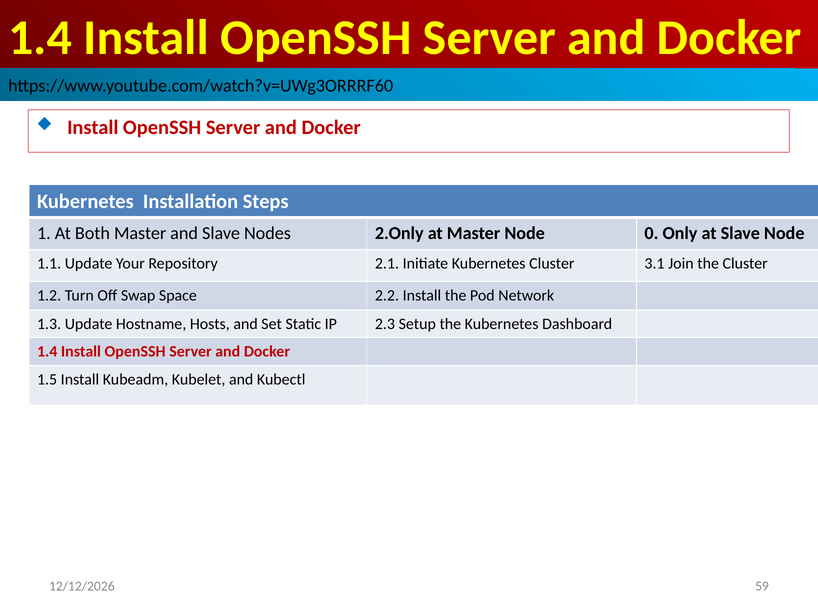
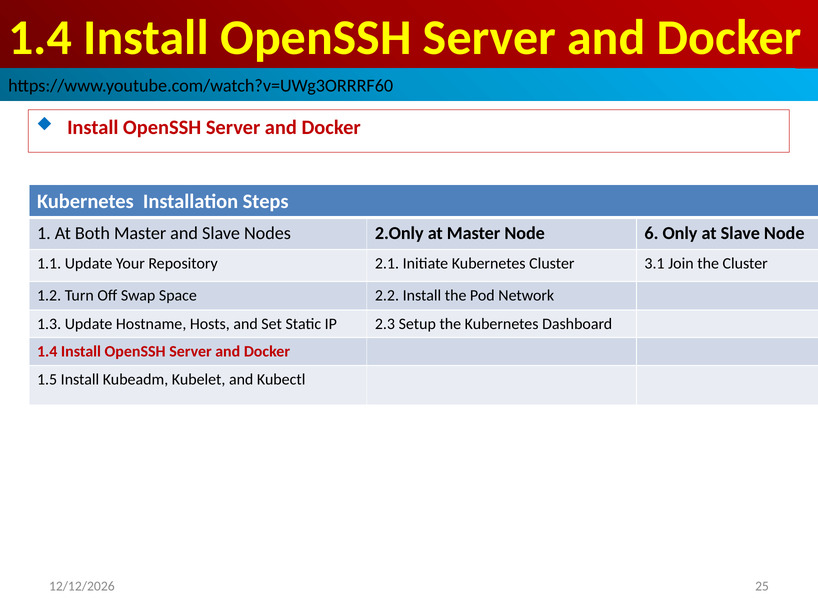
0: 0 -> 6 (651, 233)
59: 59 -> 25 (762, 586)
